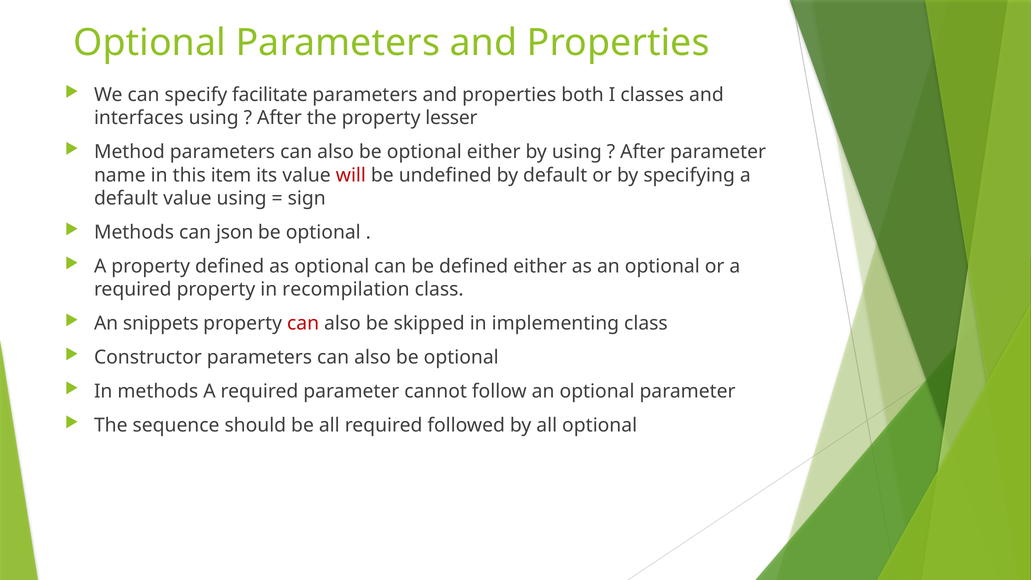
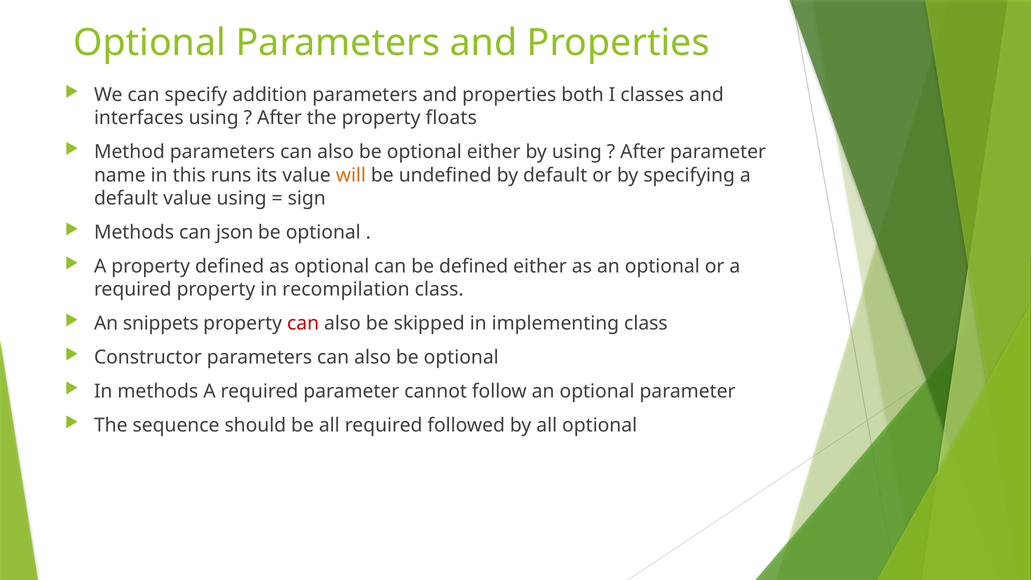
facilitate: facilitate -> addition (270, 95)
lesser: lesser -> floats (451, 118)
item: item -> runs (231, 175)
will colour: red -> orange (351, 175)
